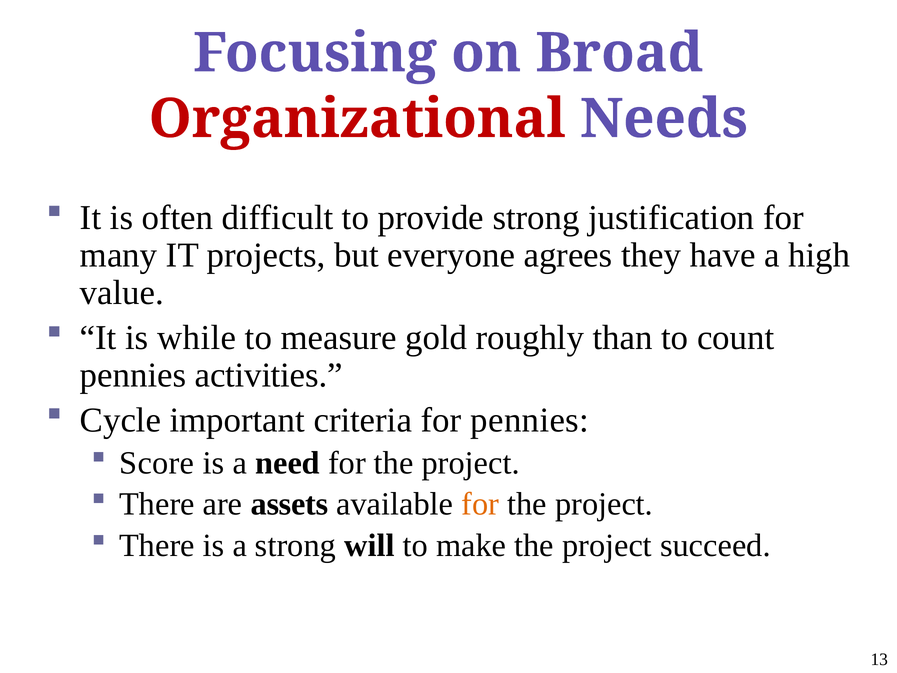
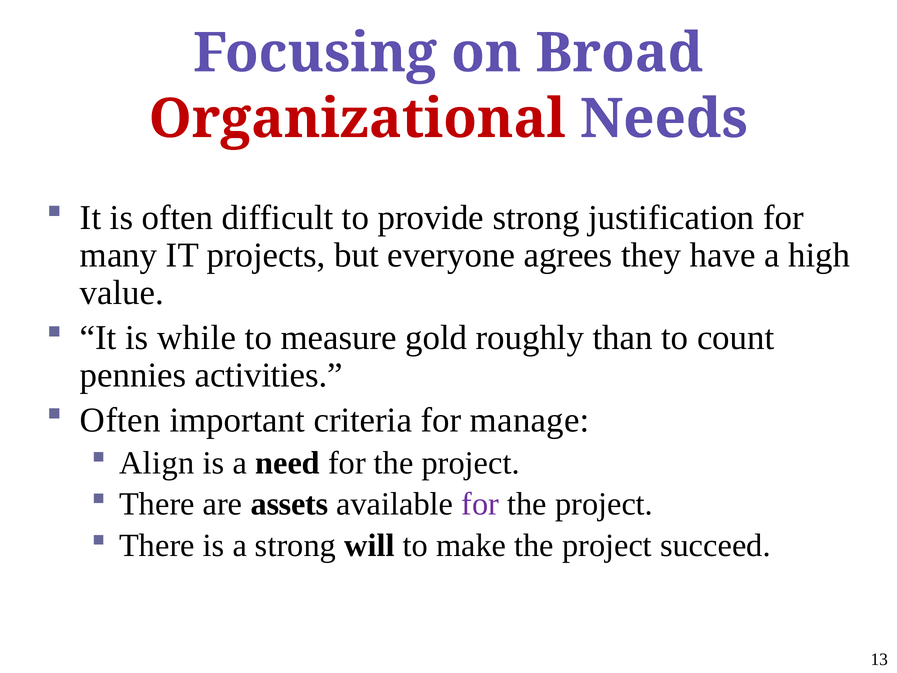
Cycle: Cycle -> Often (120, 420)
for pennies: pennies -> manage (530, 420)
Score: Score -> Align (157, 463)
for colour: orange -> purple (480, 504)
